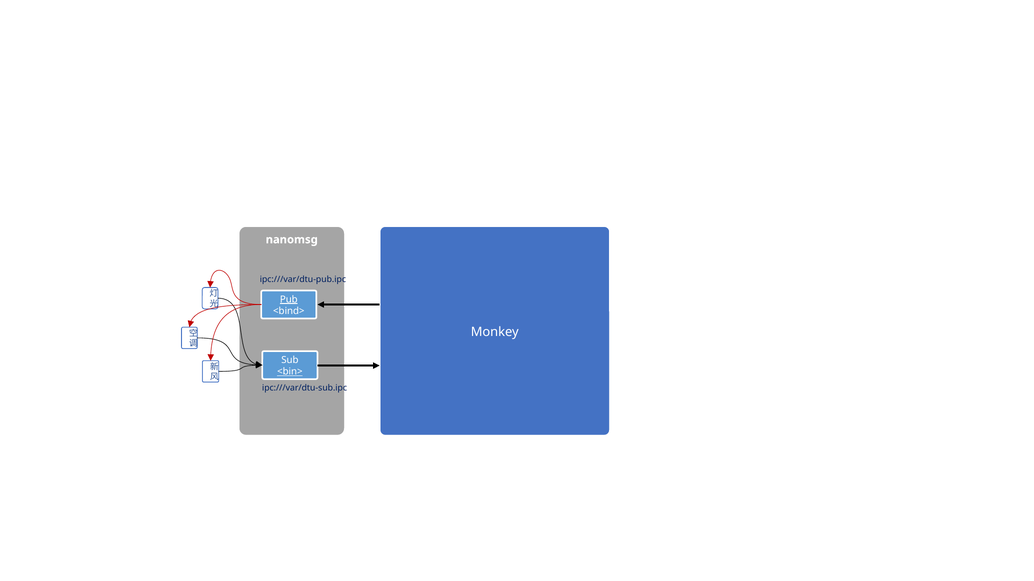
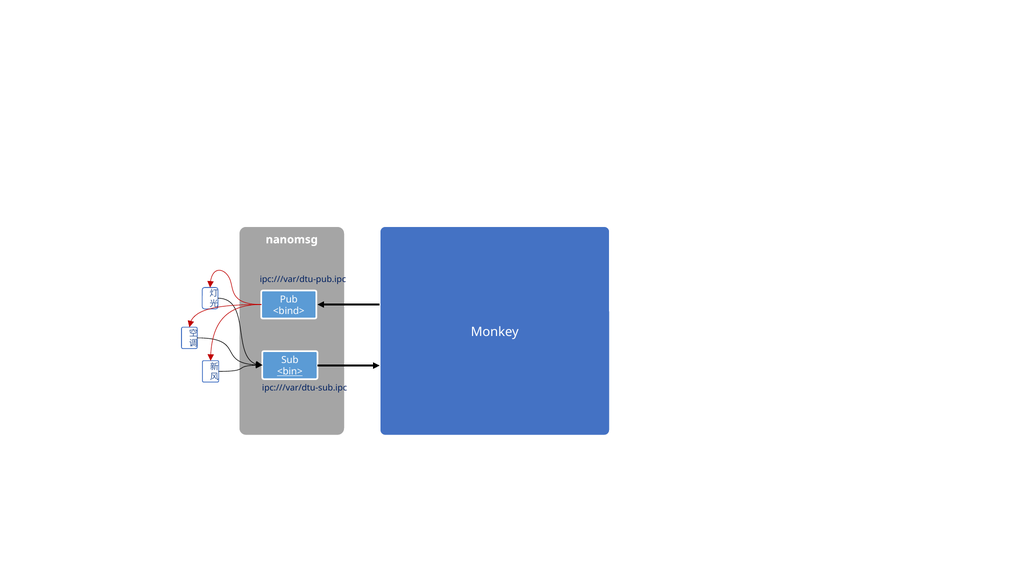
Pub underline: present -> none (289, 300)
